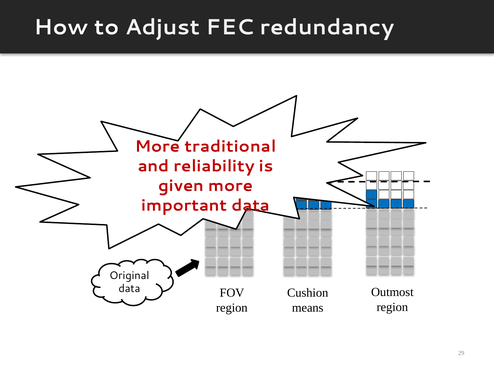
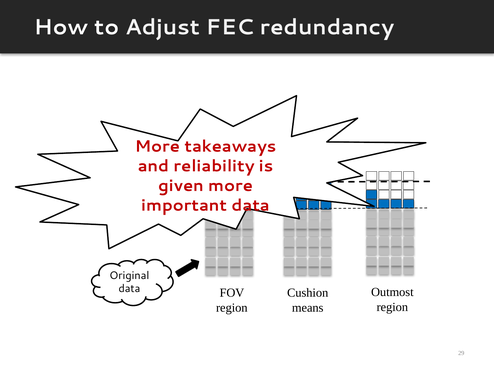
traditional: traditional -> takeaways (231, 146)
